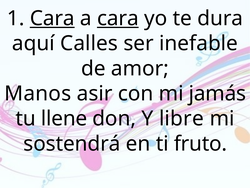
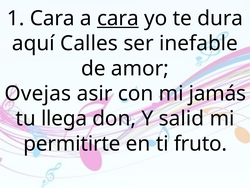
Cara underline: present -> none (52, 18)
Manos: Manos -> Ovejas (38, 93)
llene: llene -> llega (64, 118)
libre: libre -> salid (181, 118)
sostendrá: sostendrá -> permitirte (72, 143)
